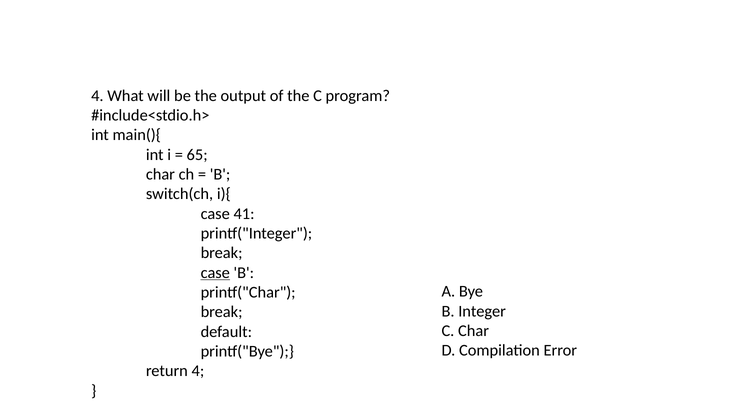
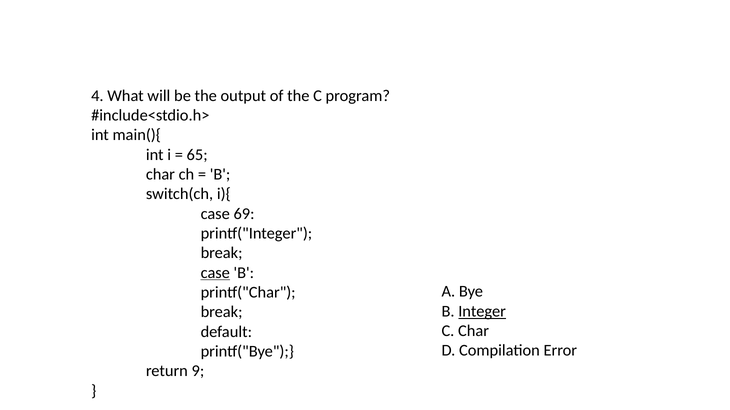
41: 41 -> 69 (244, 214)
Integer underline: none -> present (482, 312)
return 4: 4 -> 9 (198, 372)
